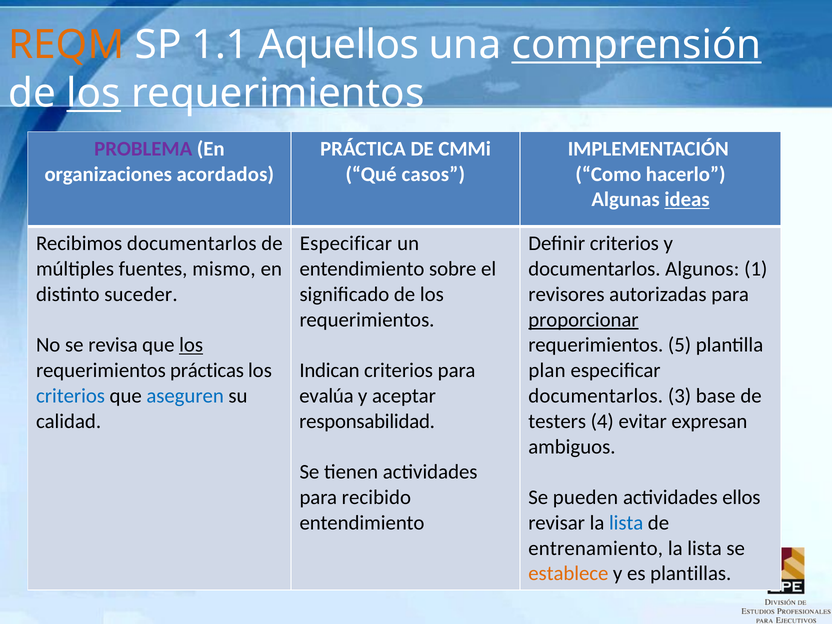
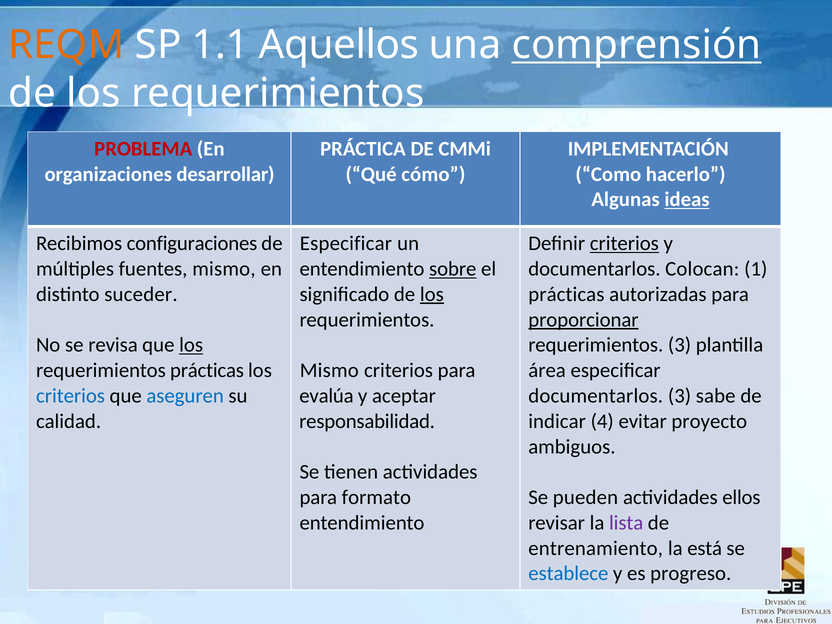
los underline: present -> none (94, 94)
PROBLEMA colour: purple -> red (143, 149)
acordados: acordados -> desarrollar (225, 174)
casos: casos -> cómo (433, 174)
Recibimos documentarlos: documentarlos -> configuraciones (192, 244)
criterios underline: none -> present (624, 244)
sobre underline: none -> present (453, 269)
Algunos: Algunos -> Colocan (702, 269)
los underline: none -> present (432, 294)
revisores: revisores -> prácticas (566, 294)
requerimientos 5: 5 -> 3 (680, 345)
Indican: Indican -> Mismo (329, 371)
plan: plan -> área (547, 371)
base: base -> sabe (716, 396)
testers: testers -> indicar (557, 421)
expresan: expresan -> proyecto (709, 421)
recibido: recibido -> formato (376, 497)
lista colour: blue -> purple (626, 523)
lista: lista -> está (705, 548)
establece colour: orange -> blue (568, 574)
plantillas: plantillas -> progreso (691, 574)
